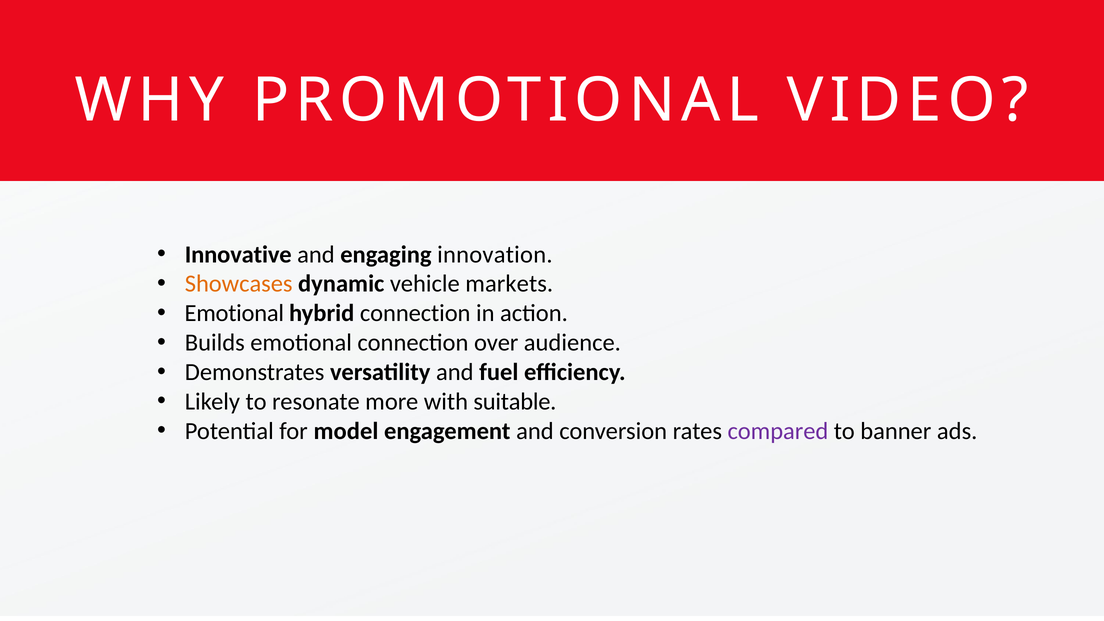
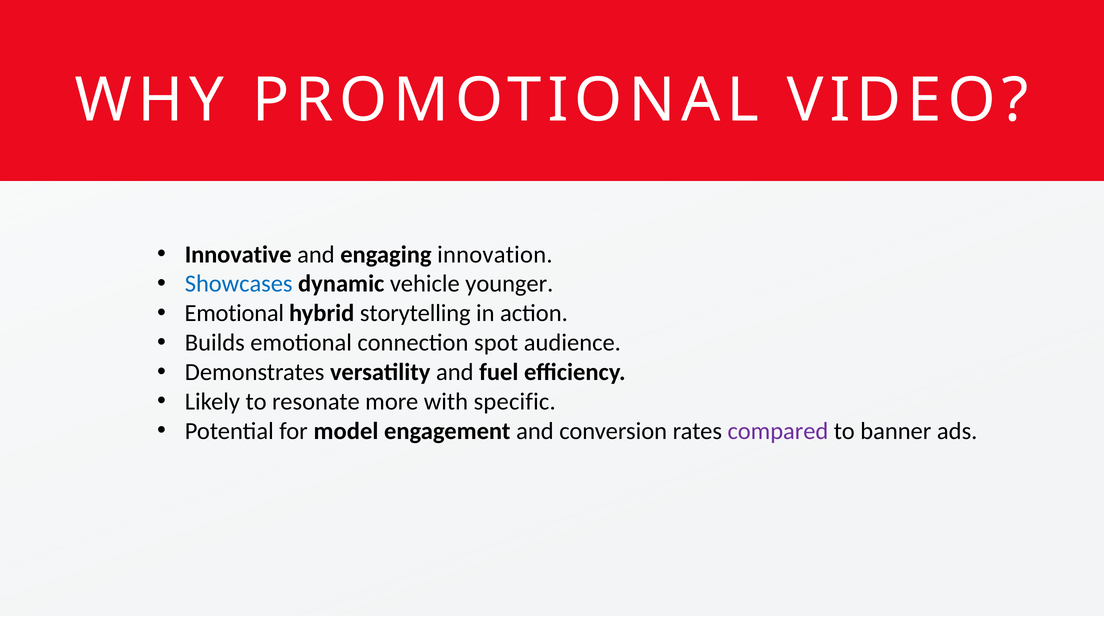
Showcases colour: orange -> blue (239, 284)
markets: markets -> younger (509, 284)
hybrid connection: connection -> storytelling (415, 313)
over: over -> spot (496, 343)
suitable: suitable -> specific (515, 402)
